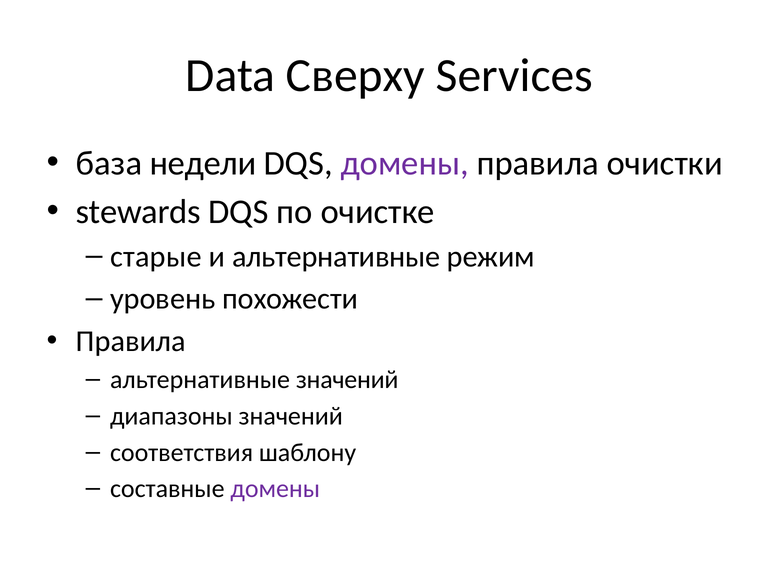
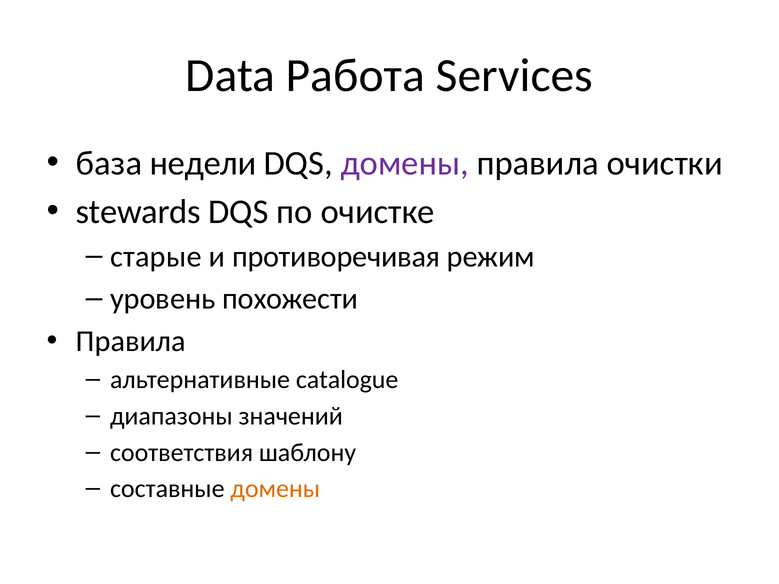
Сверху: Сверху -> Работа (355, 75)
и альтернативные: альтернативные -> противоречивая (336, 257)
альтернативные значений: значений -> catalogue (347, 380)
домены colour: purple -> orange (275, 489)
